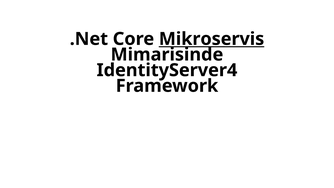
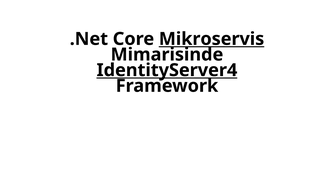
IdentityServer4 underline: none -> present (167, 70)
